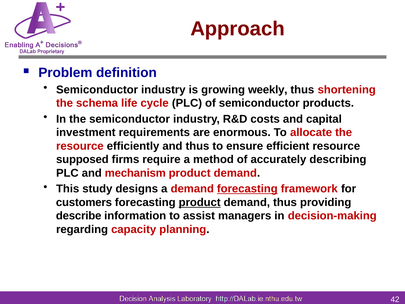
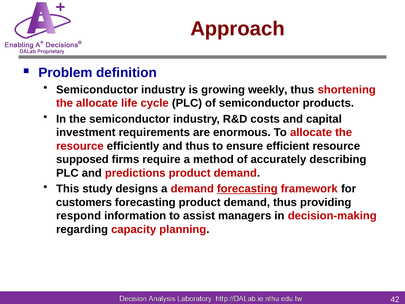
the schema: schema -> allocate (97, 103)
mechanism: mechanism -> predictions (135, 173)
product underline: present -> none (200, 202)
describe: describe -> respond (79, 216)
